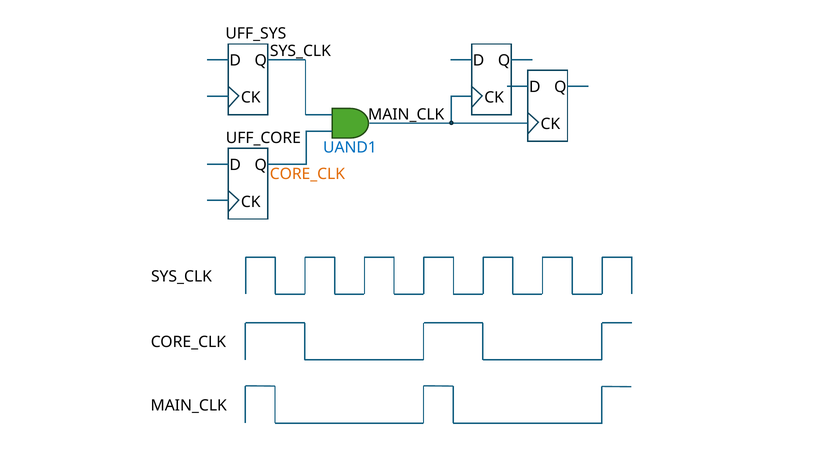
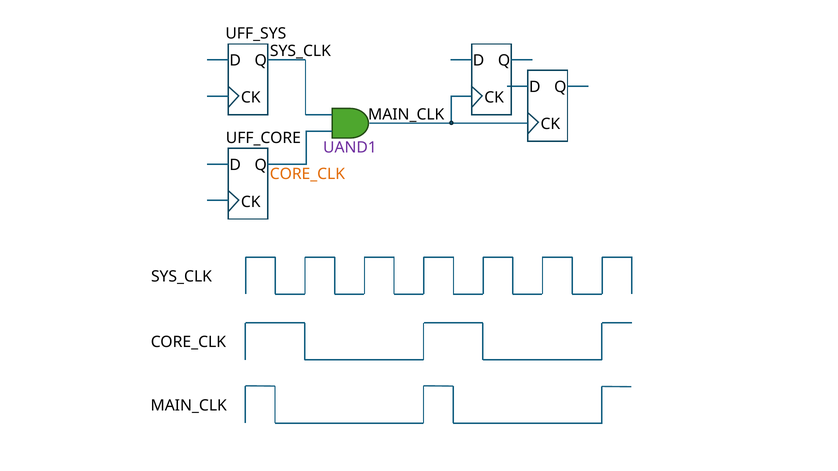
UAND1 colour: blue -> purple (350, 148)
